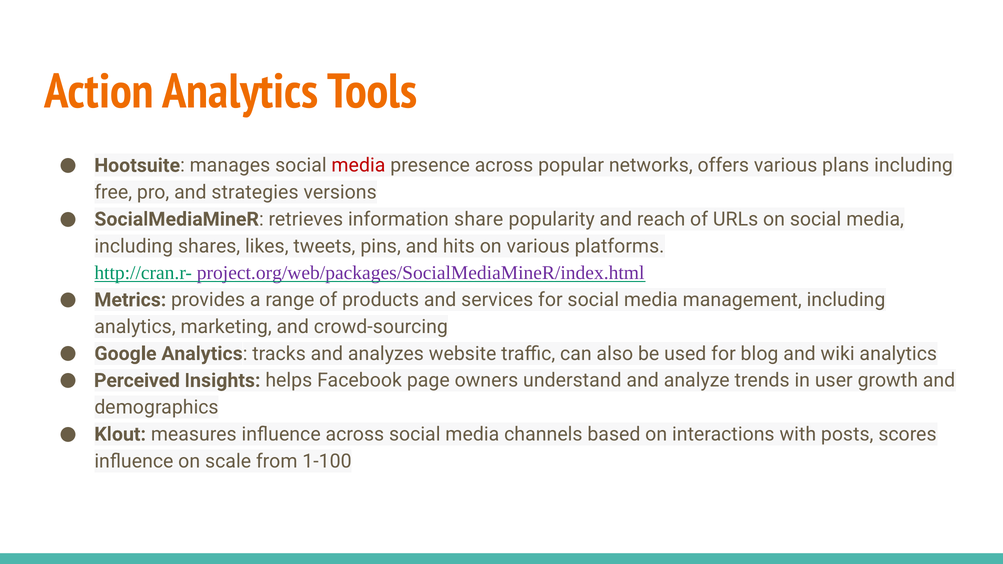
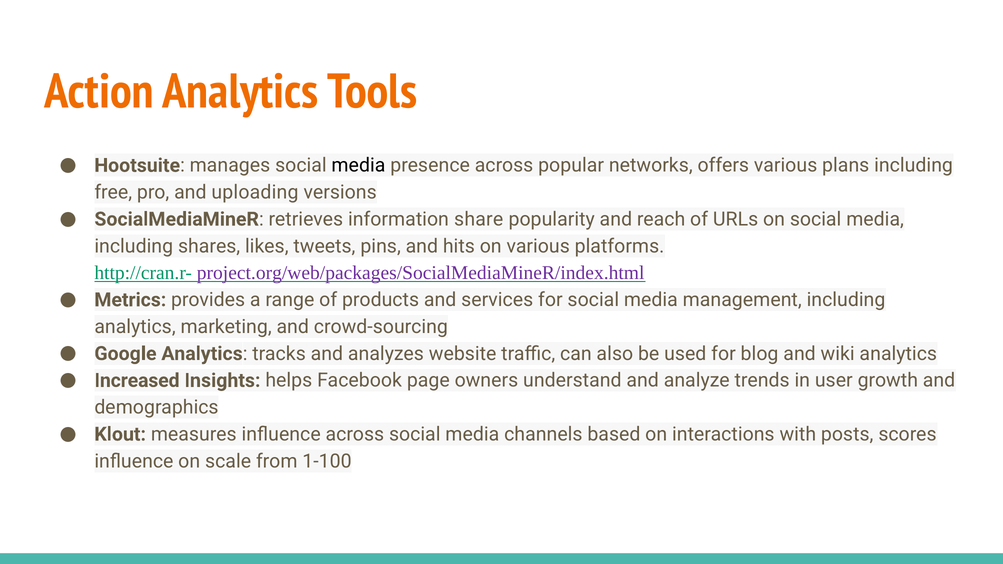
media colour: red -> black (358, 165)
strategies: strategies -> uploading (255, 192)
Perceived: Perceived -> Increased (137, 381)
